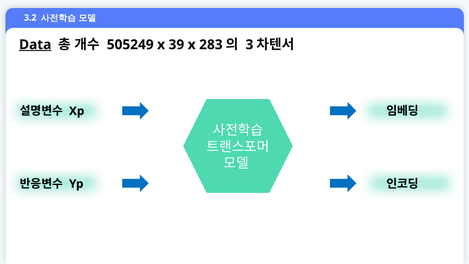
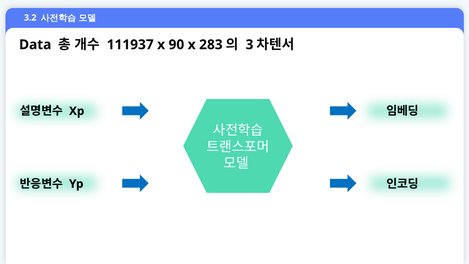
Data underline: present -> none (35, 45)
505249: 505249 -> 111937 (130, 45)
39: 39 -> 90 (176, 45)
